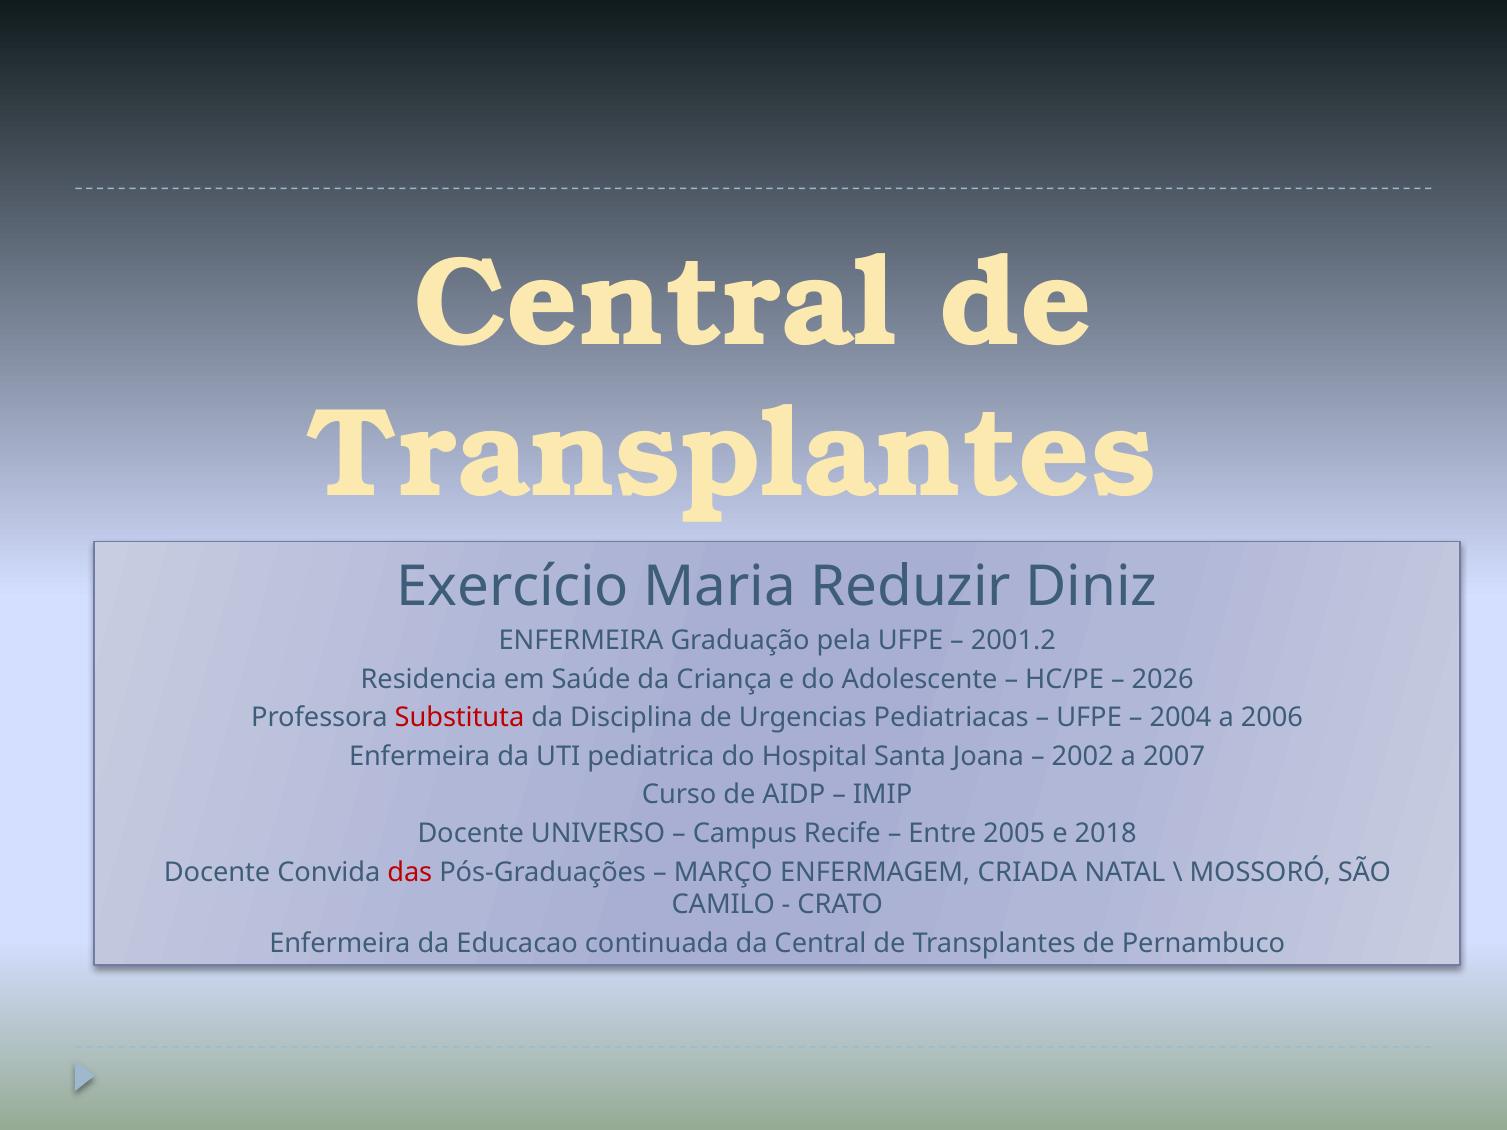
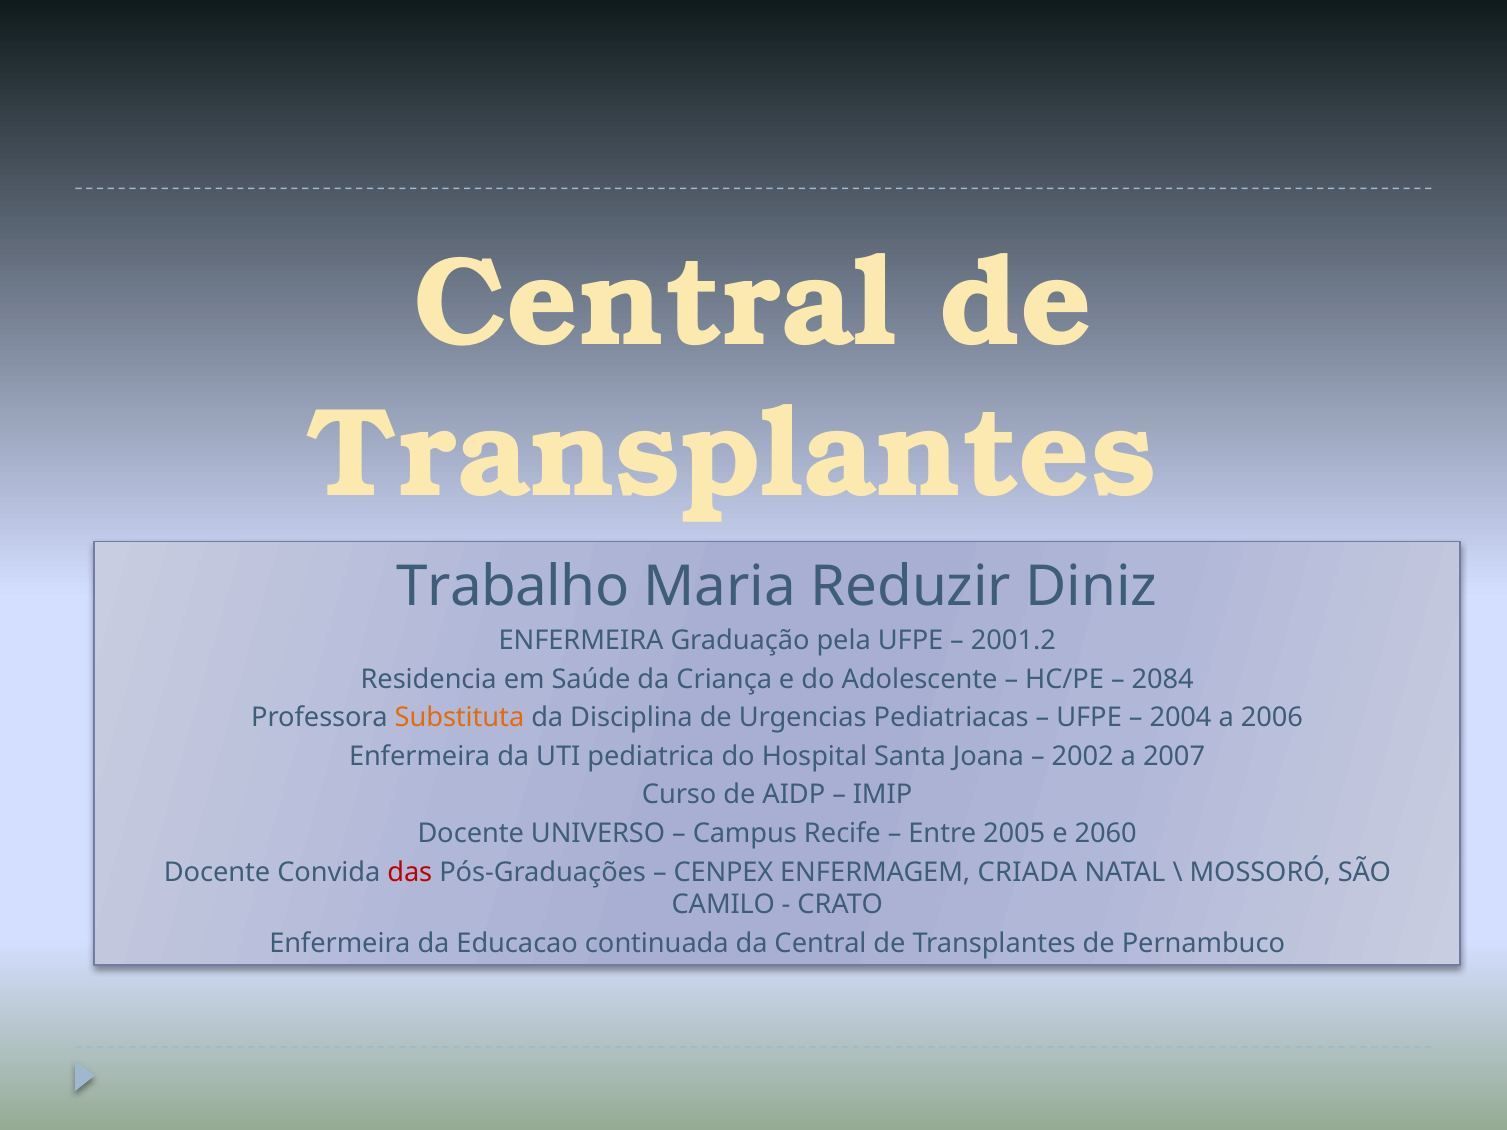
Exercício: Exercício -> Trabalho (513, 587)
2026: 2026 -> 2084 (1163, 679)
Substituta colour: red -> orange (459, 718)
2018: 2018 -> 2060 (1106, 834)
MARÇO: MARÇO -> CENPEX (724, 872)
